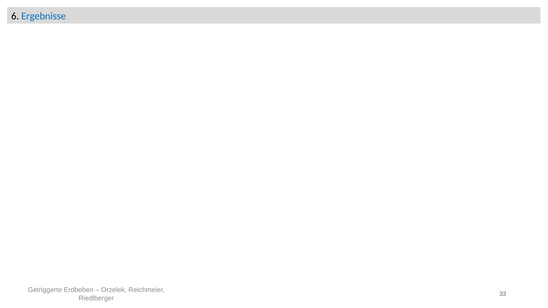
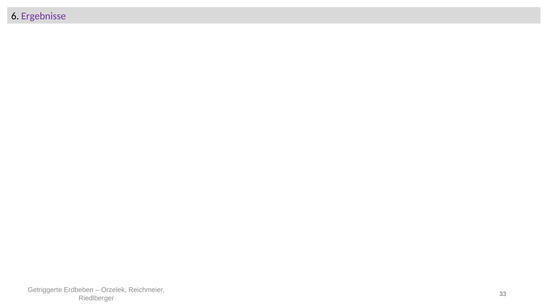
Ergebnisse colour: blue -> purple (44, 16)
